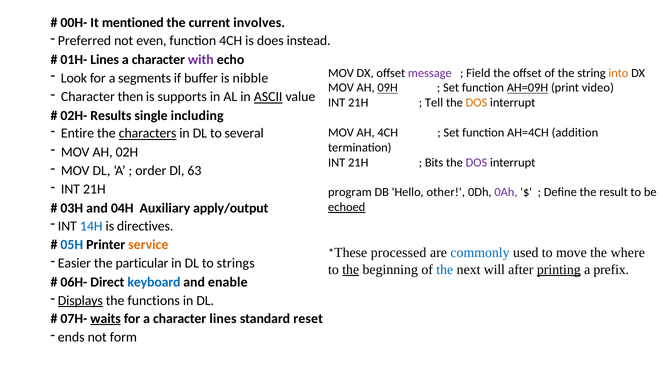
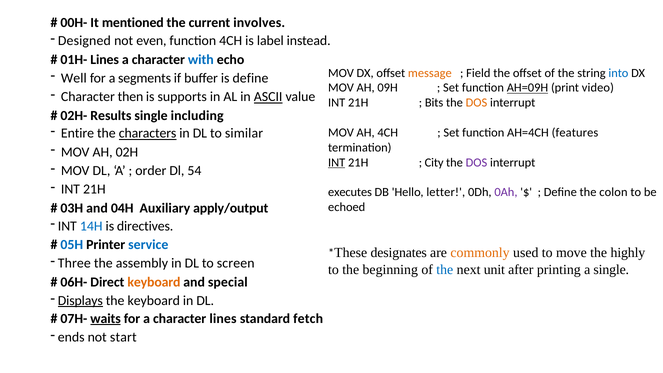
Preferred: Preferred -> Designed (84, 41)
does: does -> label (270, 41)
with colour: purple -> blue (201, 60)
message colour: purple -> orange (430, 73)
into colour: orange -> blue (618, 73)
Look: Look -> Well (74, 78)
is nibble: nibble -> define (250, 78)
09H underline: present -> none (388, 88)
Tell: Tell -> Bits (434, 103)
several: several -> similar (244, 133)
addition: addition -> features (575, 133)
INT underline: none -> present (337, 162)
Bits: Bits -> City (434, 162)
63: 63 -> 54 (194, 171)
program: program -> executes (350, 192)
other: other -> letter (446, 192)
result: result -> colon (613, 192)
echoed underline: present -> none (347, 207)
service colour: orange -> blue (148, 245)
processed: processed -> designates (399, 253)
commonly colour: blue -> orange (480, 253)
where: where -> highly (628, 253)
Easier: Easier -> Three (74, 263)
particular: particular -> assembly (142, 263)
strings: strings -> screen (236, 263)
the underline: present -> none (351, 269)
will: will -> unit (494, 269)
printing underline: present -> none (559, 269)
a prefix: prefix -> single (611, 269)
keyboard colour: blue -> orange (154, 282)
enable: enable -> special (228, 282)
the functions: functions -> keyboard (154, 301)
reset: reset -> fetch (308, 319)
form: form -> start (123, 337)
